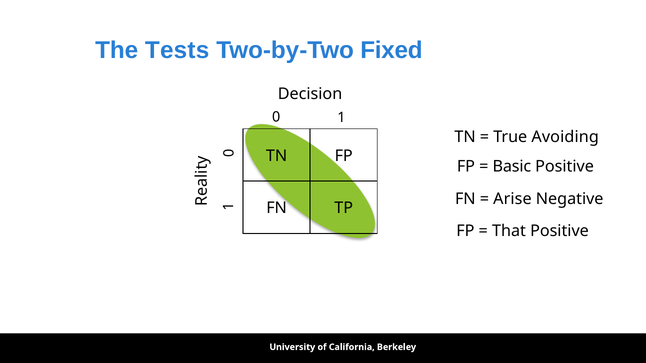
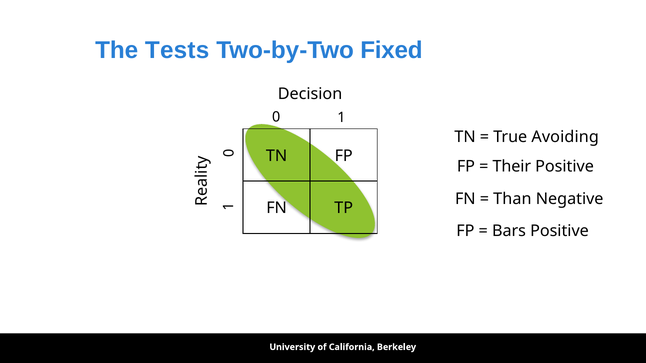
Basic: Basic -> Their (512, 167)
Arise: Arise -> Than (512, 199)
That: That -> Bars (509, 231)
